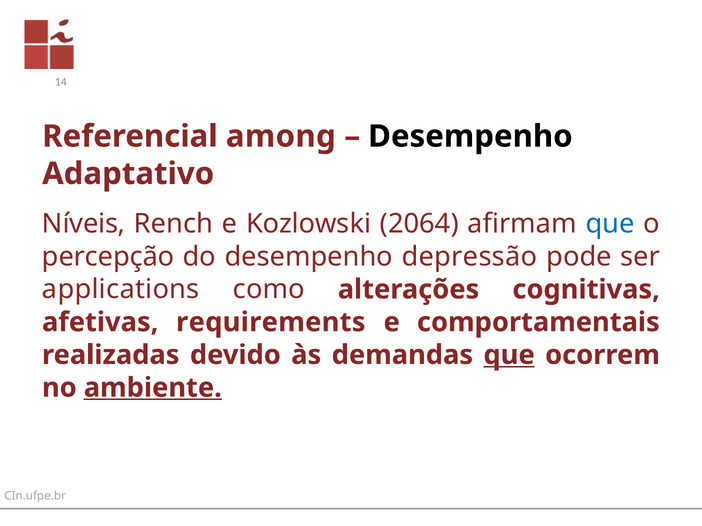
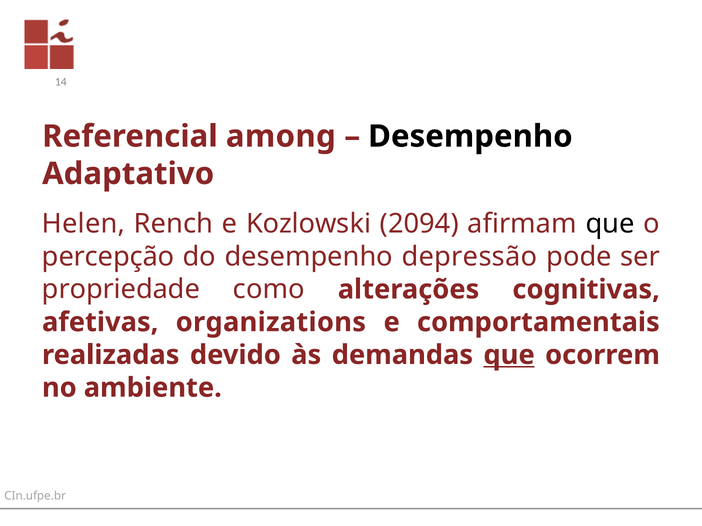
Níveis: Níveis -> Helen (83, 224)
2064: 2064 -> 2094 (419, 224)
que colour: blue -> black (610, 224)
applications: applications -> propriedade (121, 290)
requirements: requirements -> organizations (271, 323)
ambiente underline: present -> none (153, 388)
